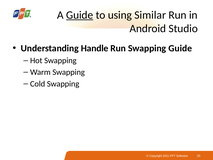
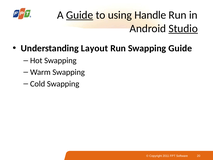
Similar: Similar -> Handle (150, 15)
Studio underline: none -> present (183, 28)
Handle: Handle -> Layout (95, 48)
